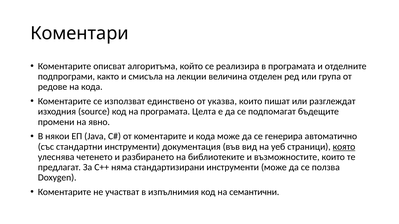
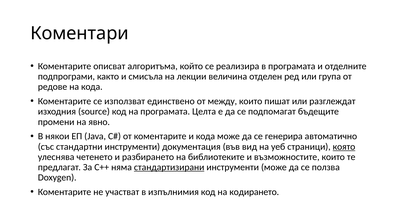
указва: указва -> между (222, 101)
стандартизирани underline: none -> present (169, 168)
семантични: семантични -> кодирането (254, 192)
